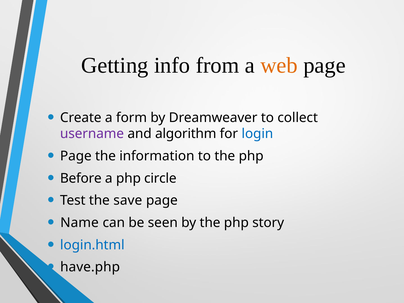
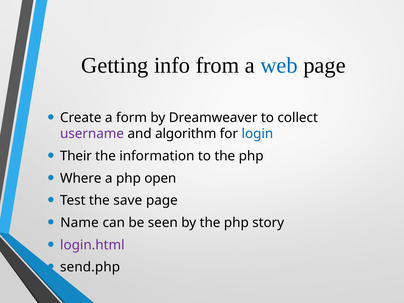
web colour: orange -> blue (279, 66)
Page: Page -> Their (76, 156)
Before: Before -> Where (81, 178)
circle: circle -> open (160, 178)
login.html colour: blue -> purple (92, 245)
have.php: have.php -> send.php (90, 267)
